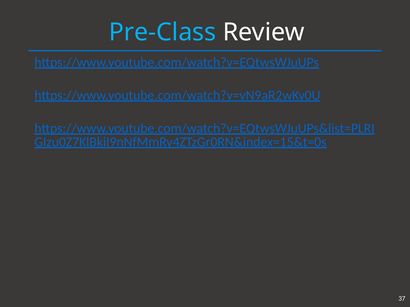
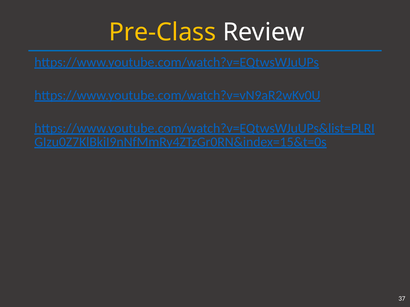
Pre-Class colour: light blue -> yellow (162, 32)
